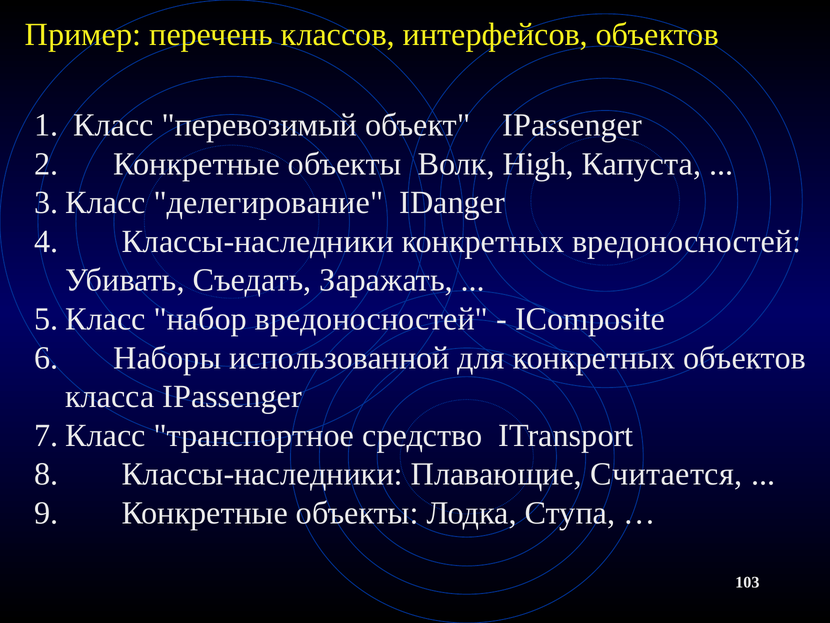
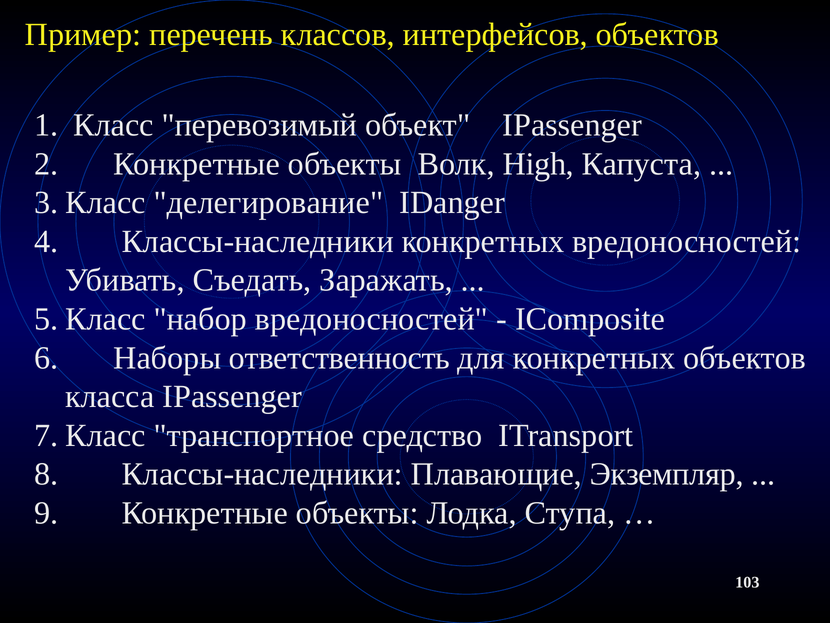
использованной: использованной -> ответственность (339, 358)
Считается: Считается -> Экземпляр (667, 474)
